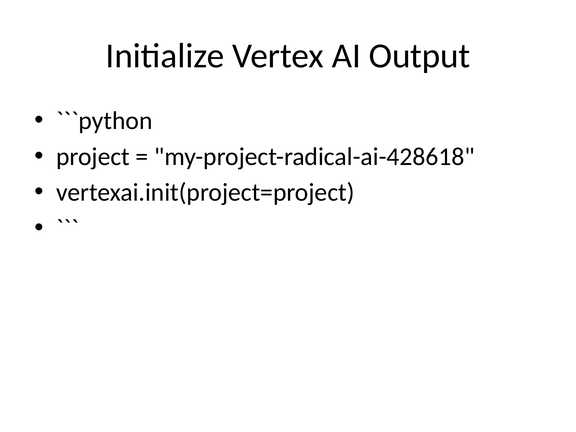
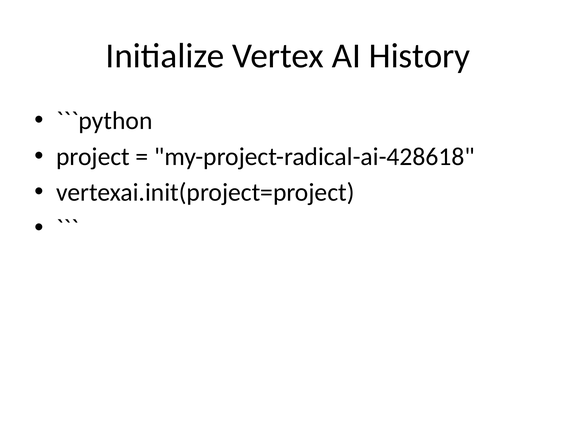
Output: Output -> History (420, 56)
